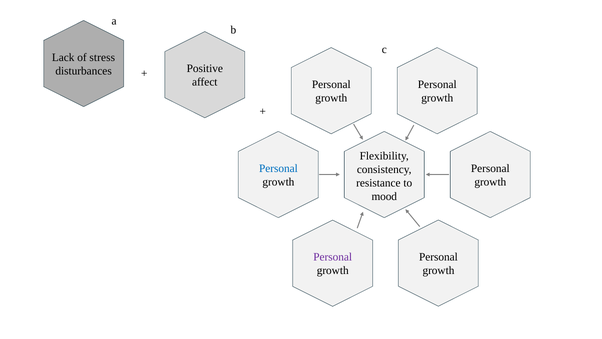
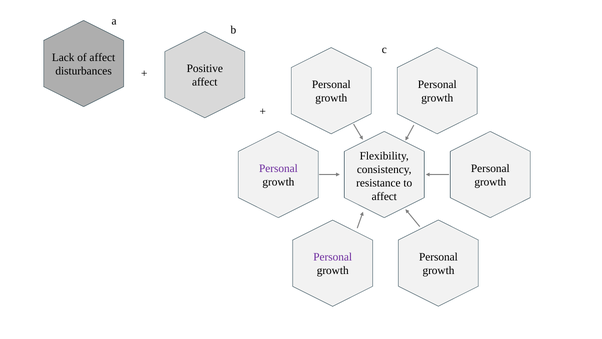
of stress: stress -> affect (102, 57)
Personal colour: blue -> purple (278, 168)
mood: mood -> affect (384, 196)
